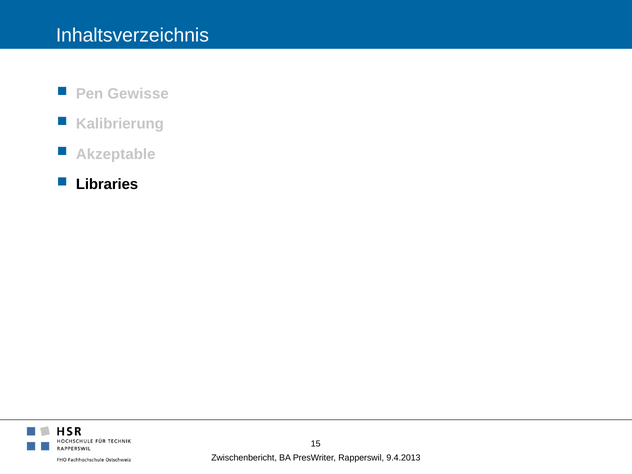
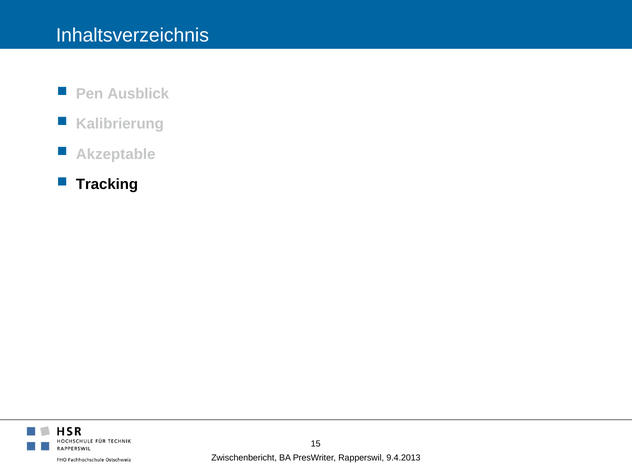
Gewisse: Gewisse -> Ausblick (138, 94)
Libraries: Libraries -> Tracking (107, 184)
